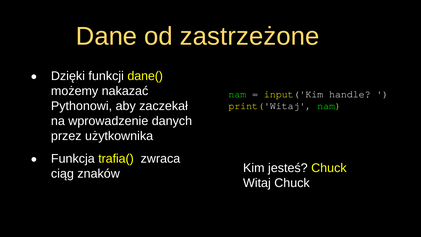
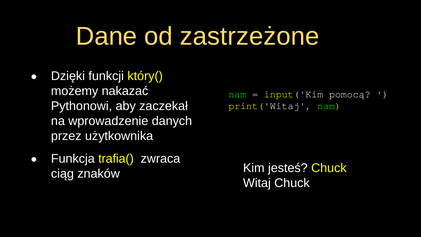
dane(: dane( -> który( (145, 76)
handle: handle -> pomocą (350, 94)
